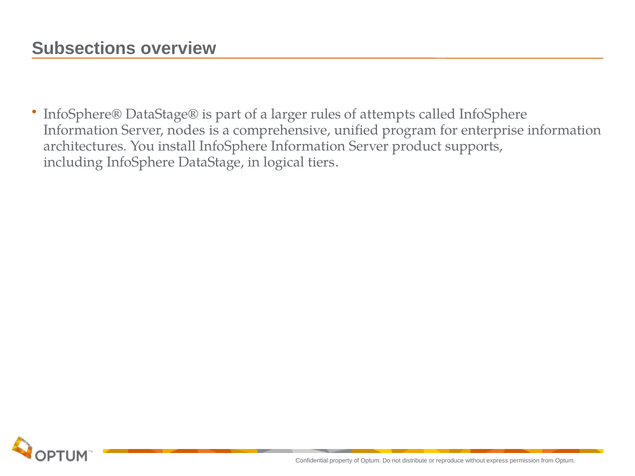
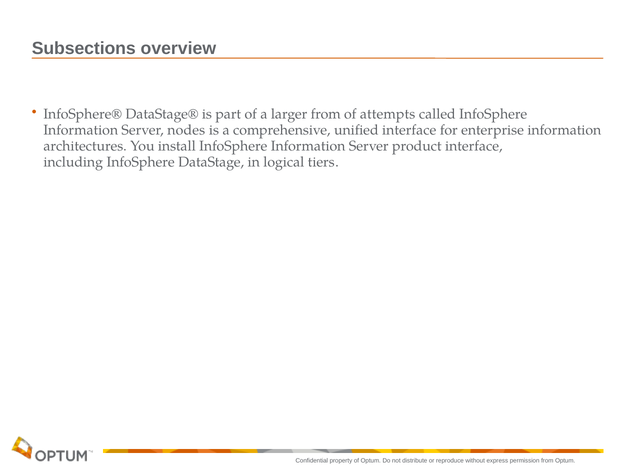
larger rules: rules -> from (326, 114)
unified program: program -> interface (409, 130)
product supports: supports -> interface (474, 146)
